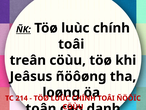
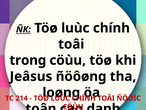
treân: treân -> trong (28, 60)
